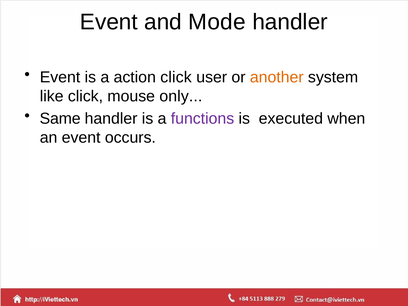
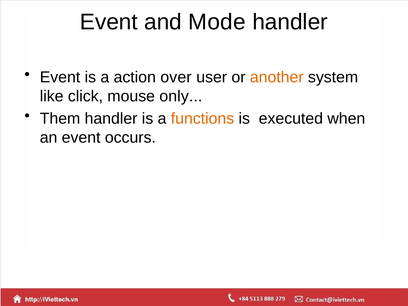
action click: click -> over (176, 77)
Same: Same -> Them (60, 119)
functions colour: purple -> orange (203, 119)
